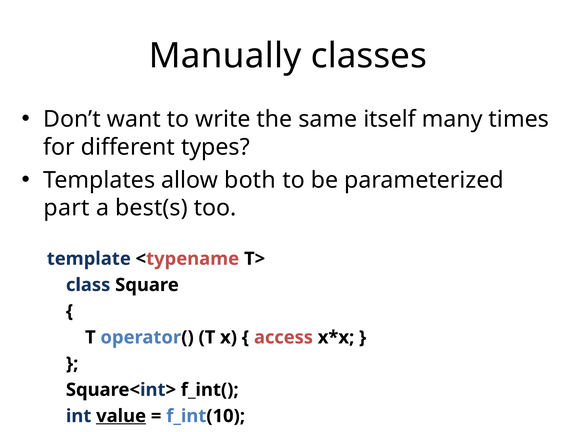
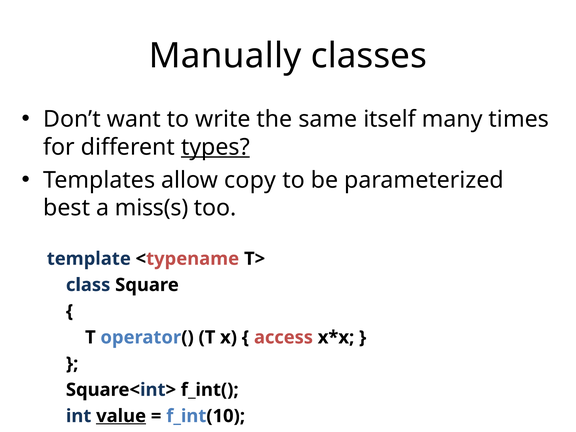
types underline: none -> present (215, 147)
both: both -> copy (250, 180)
part: part -> best (67, 208)
best(s: best(s -> miss(s (152, 208)
